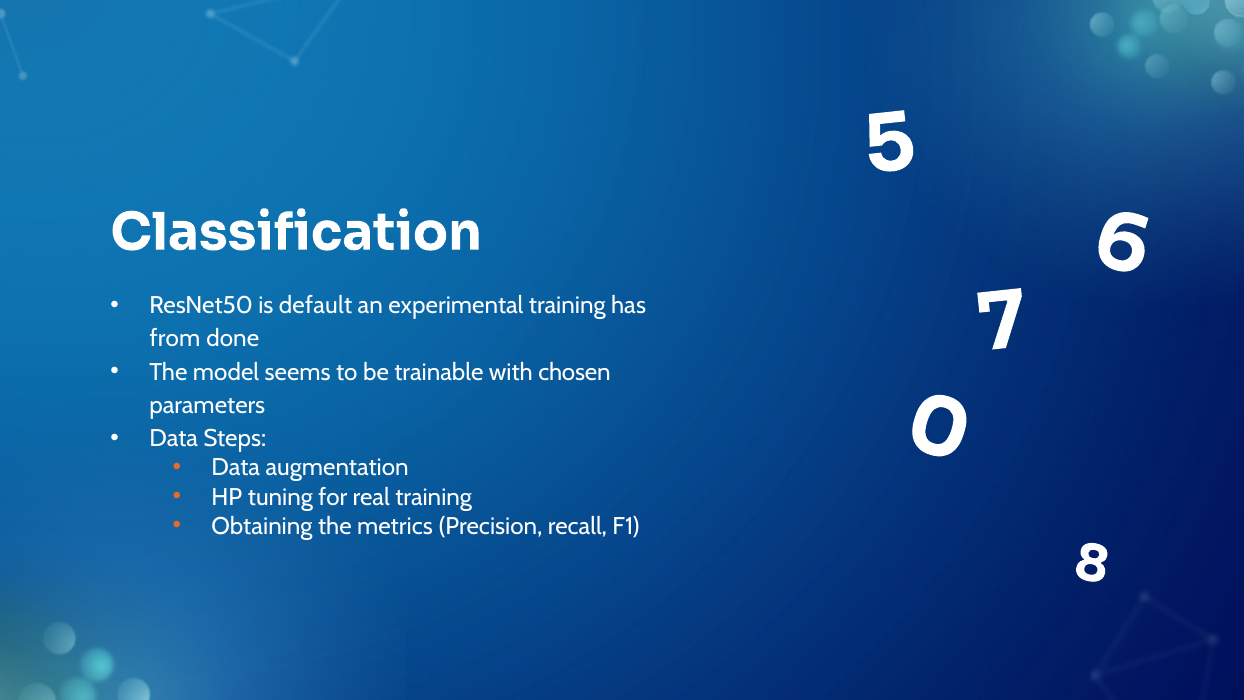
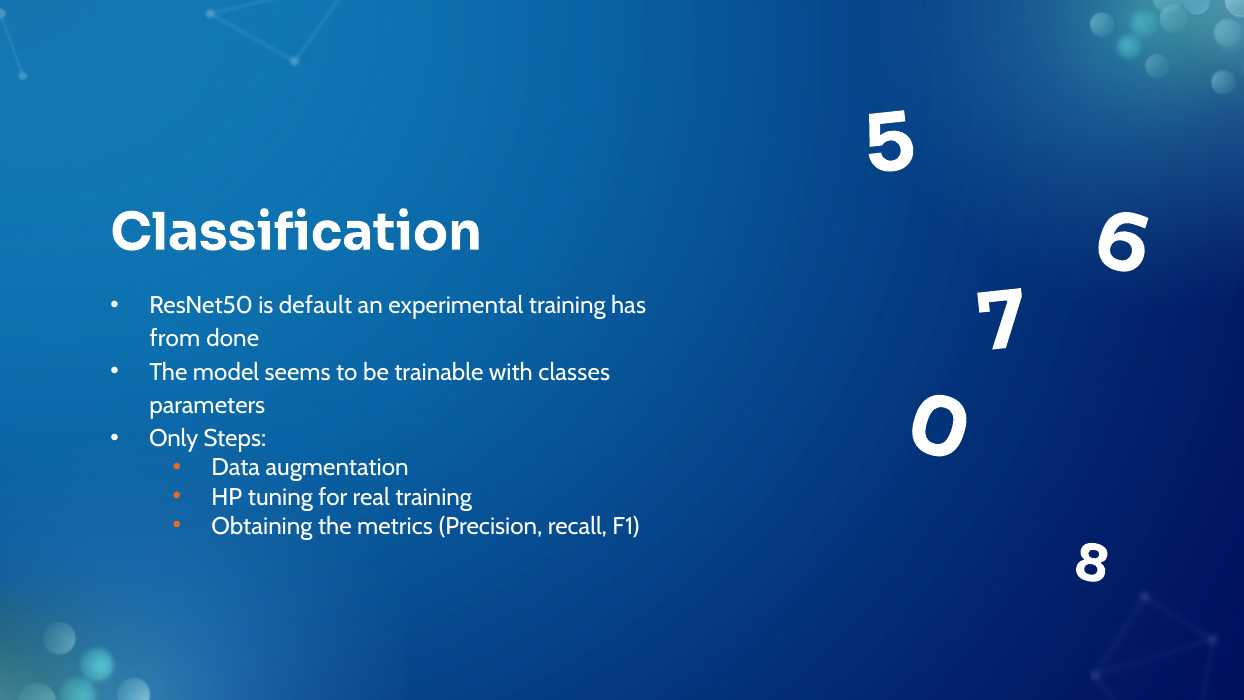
chosen: chosen -> classes (574, 372)
Data: Data -> Only (174, 439)
